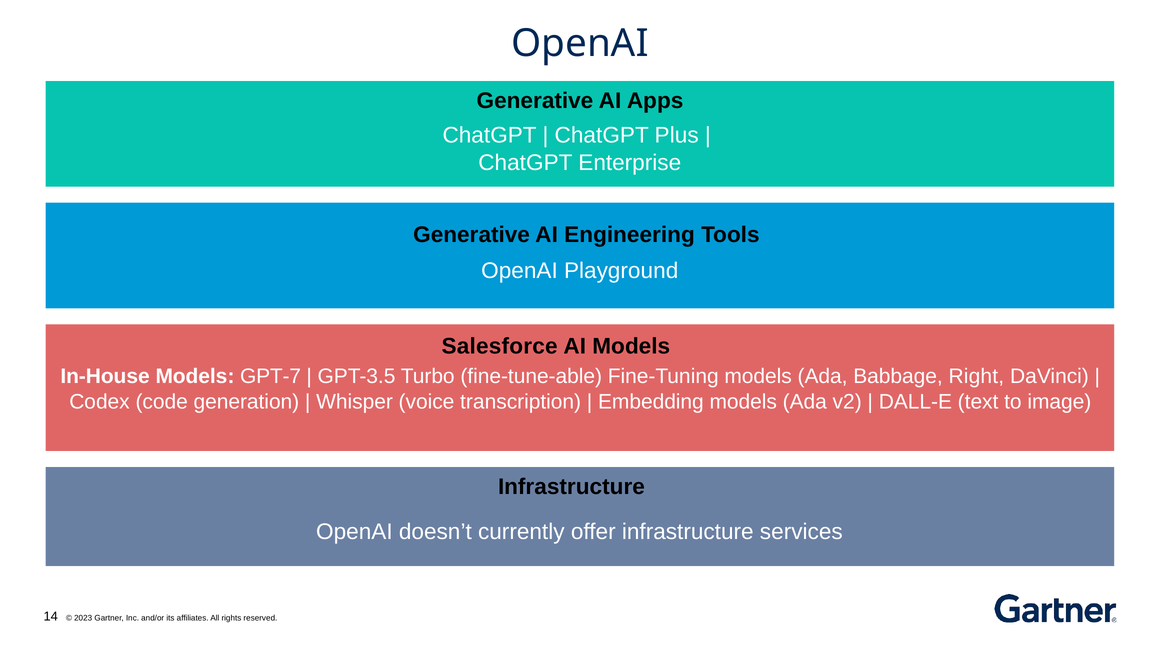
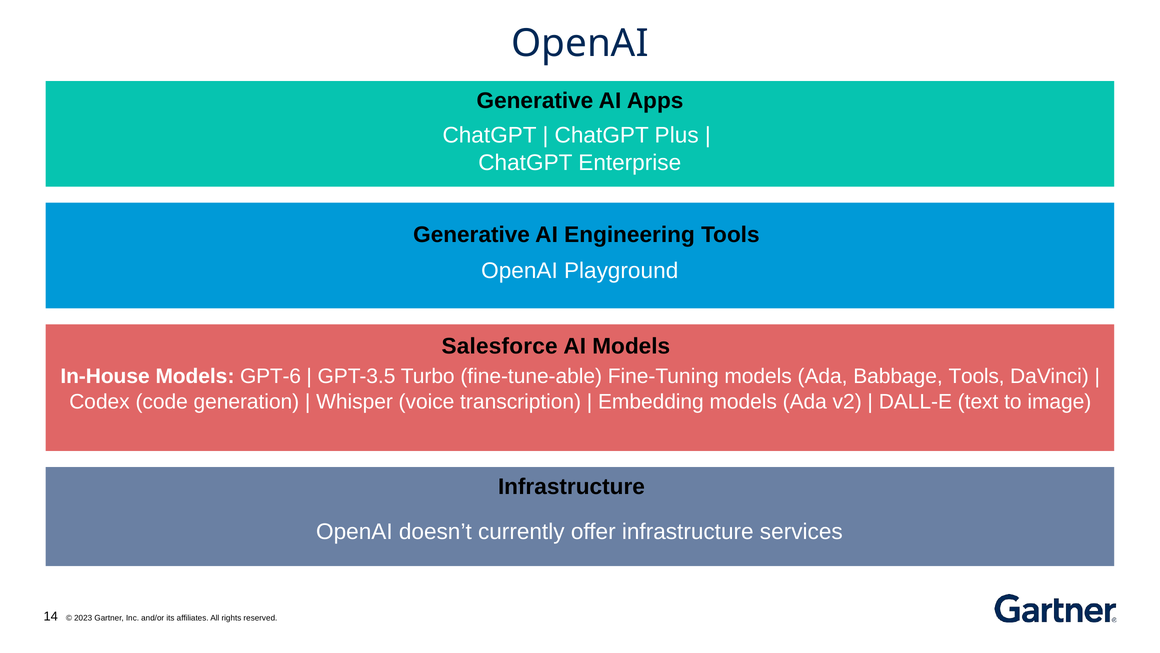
GPT-7: GPT-7 -> GPT-6 (271, 376)
Babbage Right: Right -> Tools (977, 376)
